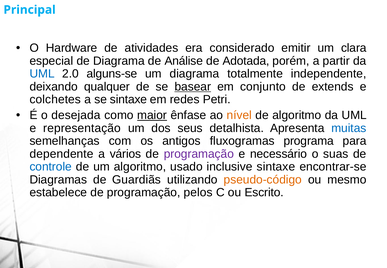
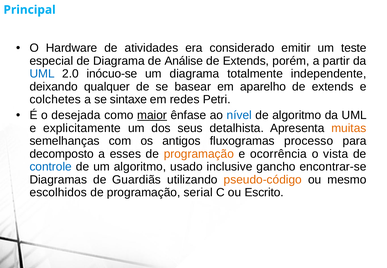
clara: clara -> teste (354, 48)
Adotada: Adotada -> Extends (246, 61)
alguns-se: alguns-se -> inócuo-se (112, 74)
basear underline: present -> none (193, 87)
conjunto: conjunto -> aparelho (263, 87)
nível colour: orange -> blue (239, 115)
representação: representação -> explicitamente (82, 128)
muitas colour: blue -> orange (349, 128)
programa: programa -> processo (309, 141)
dependente: dependente -> decomposto (62, 154)
vários: vários -> esses (125, 154)
programação colour: purple -> orange (199, 154)
necessário: necessário -> ocorrência (279, 154)
suas: suas -> vista (336, 154)
inclusive sintaxe: sintaxe -> gancho (276, 167)
estabelece: estabelece -> escolhidos (58, 192)
pelos: pelos -> serial (198, 192)
